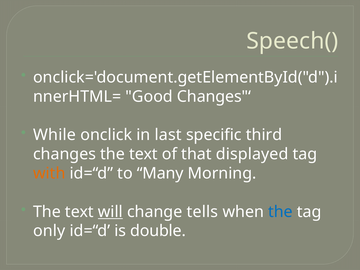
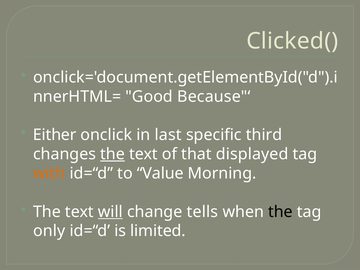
Speech(: Speech( -> Clicked( (292, 41)
Changes"‘: Changes"‘ -> Because"‘ (214, 97)
While: While -> Either (55, 135)
the underline: none -> present (112, 154)
Many: Many -> Value (160, 173)
the colour: blue -> black (280, 212)
double: double -> limited (158, 231)
